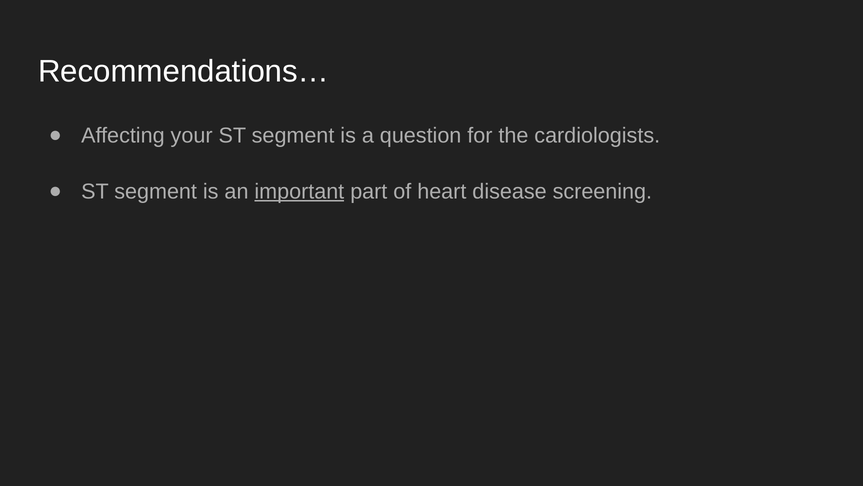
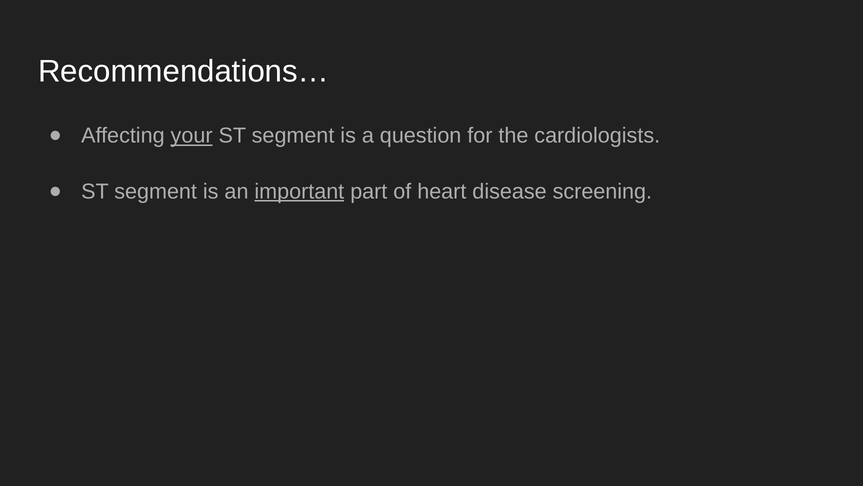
your underline: none -> present (192, 136)
